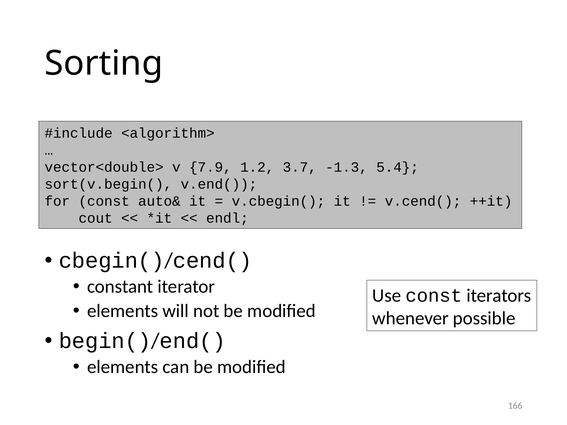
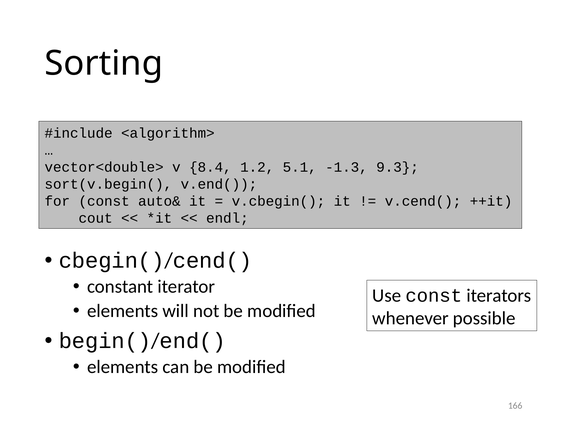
7.9: 7.9 -> 8.4 (210, 167)
3.7: 3.7 -> 5.1 (300, 167)
5.4: 5.4 -> 9.3 (398, 167)
